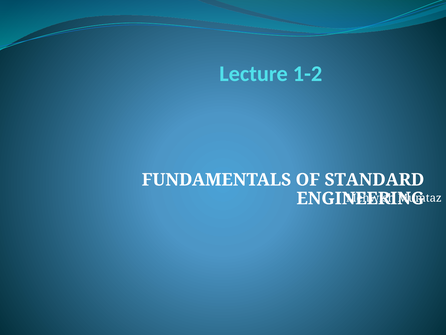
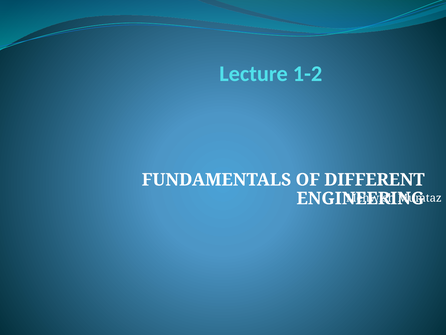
STANDARD: STANDARD -> DIFFERENT (374, 180)
